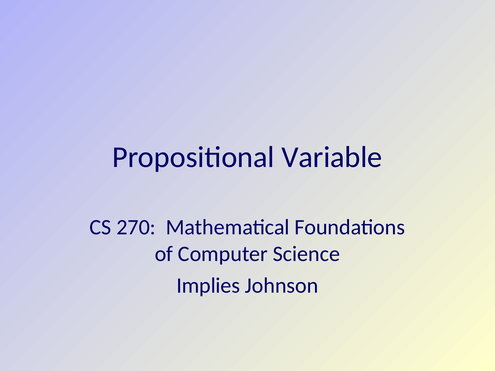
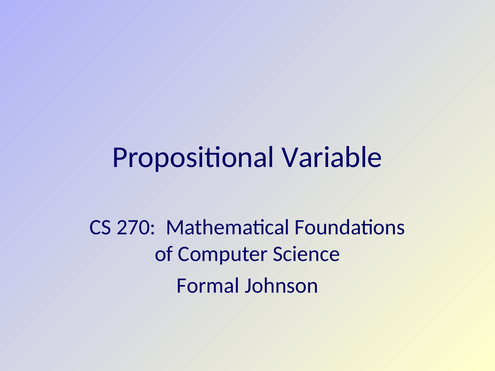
Implies: Implies -> Formal (208, 286)
